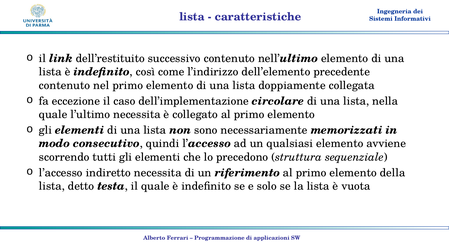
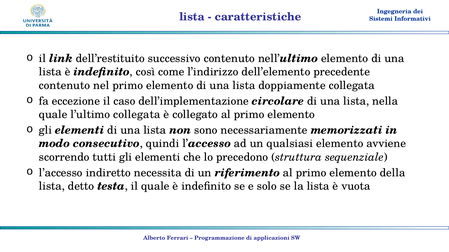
l’ultimo necessita: necessita -> collegata (137, 115)
